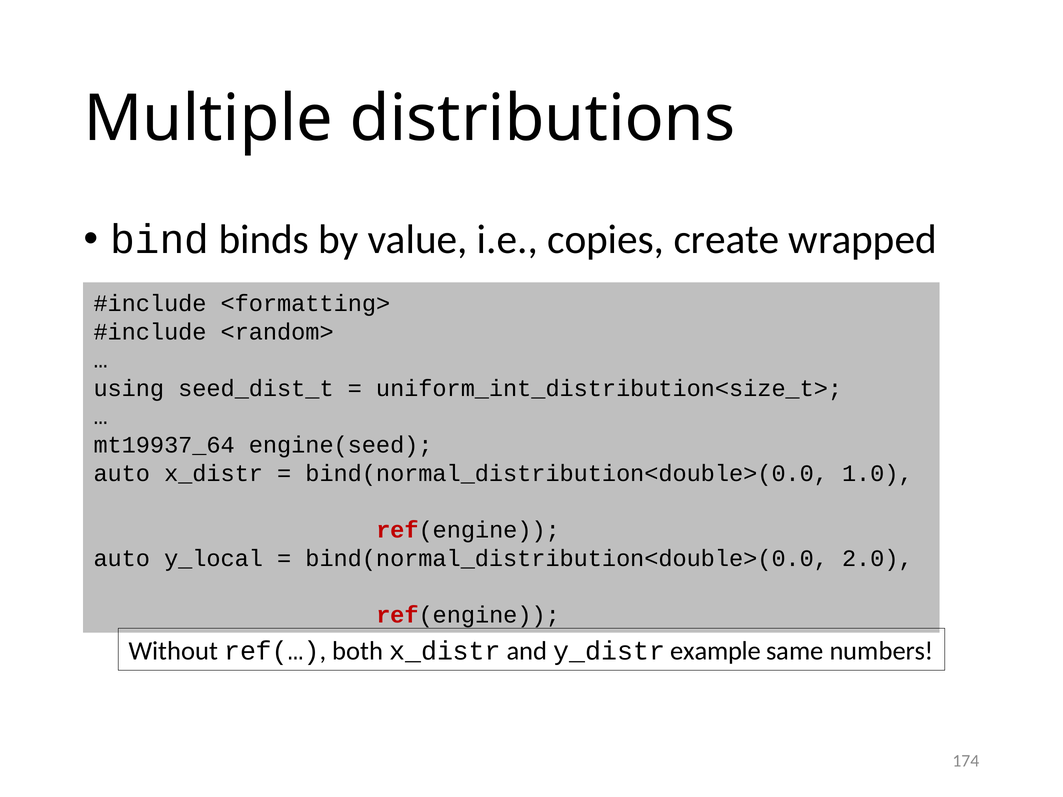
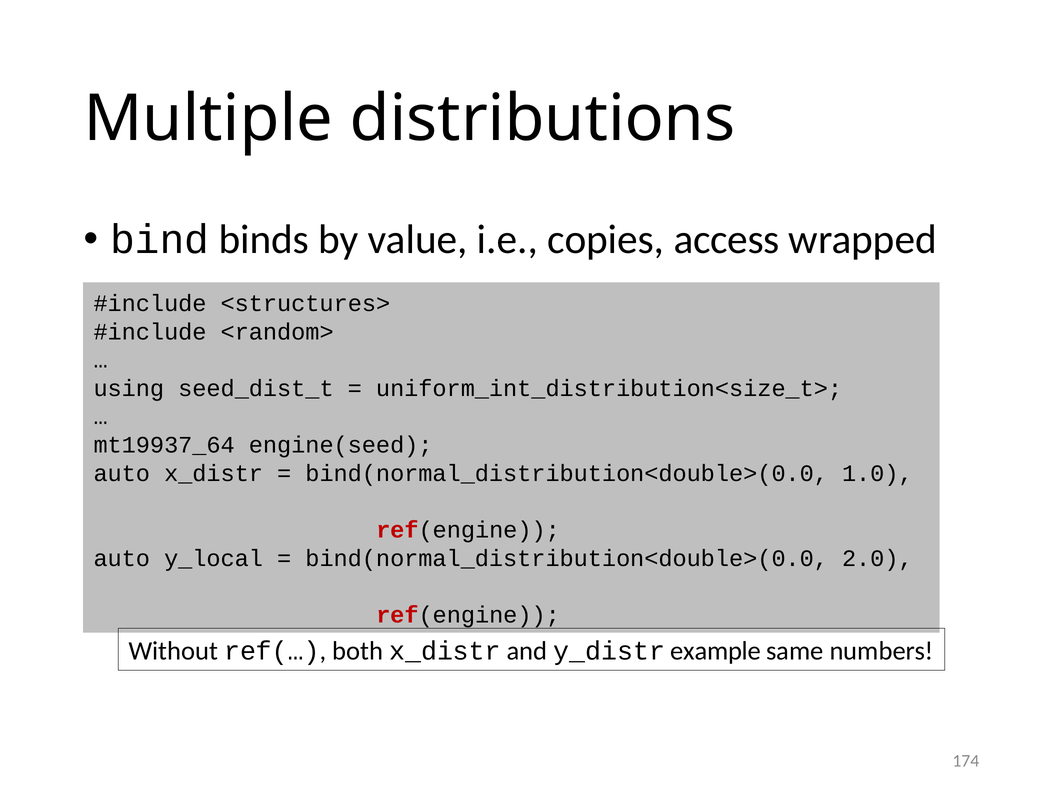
create: create -> access (727, 240)
<formatting>: <formatting> -> <structures> (305, 303)
